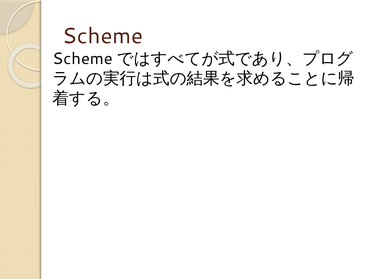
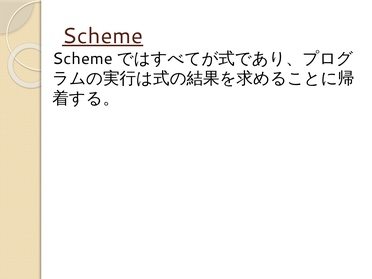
Scheme underline: none -> present (103, 36)
